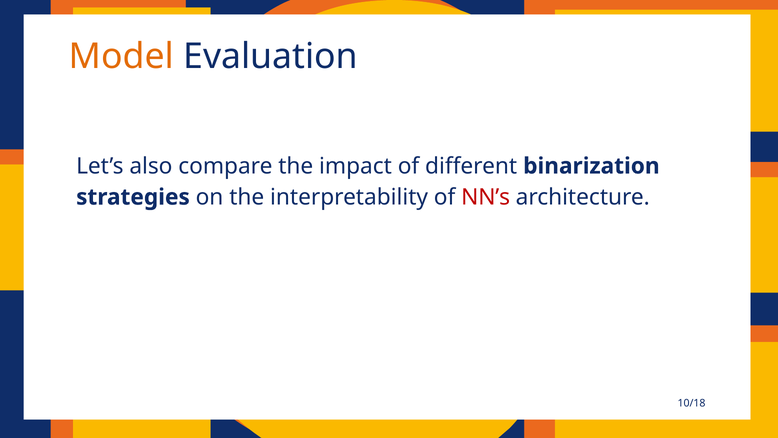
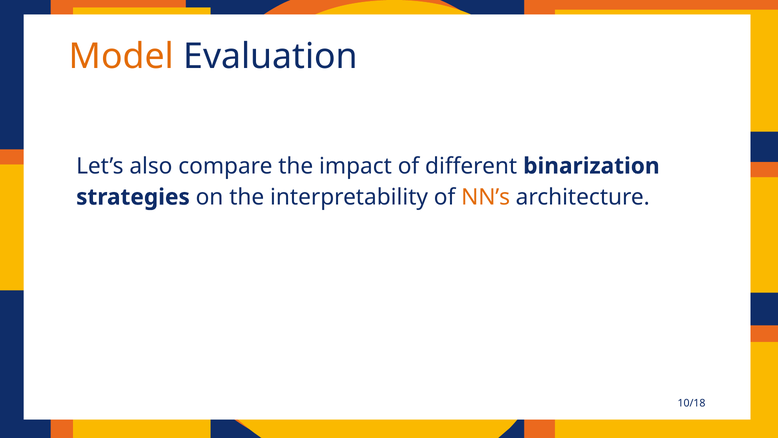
NN’s colour: red -> orange (486, 197)
